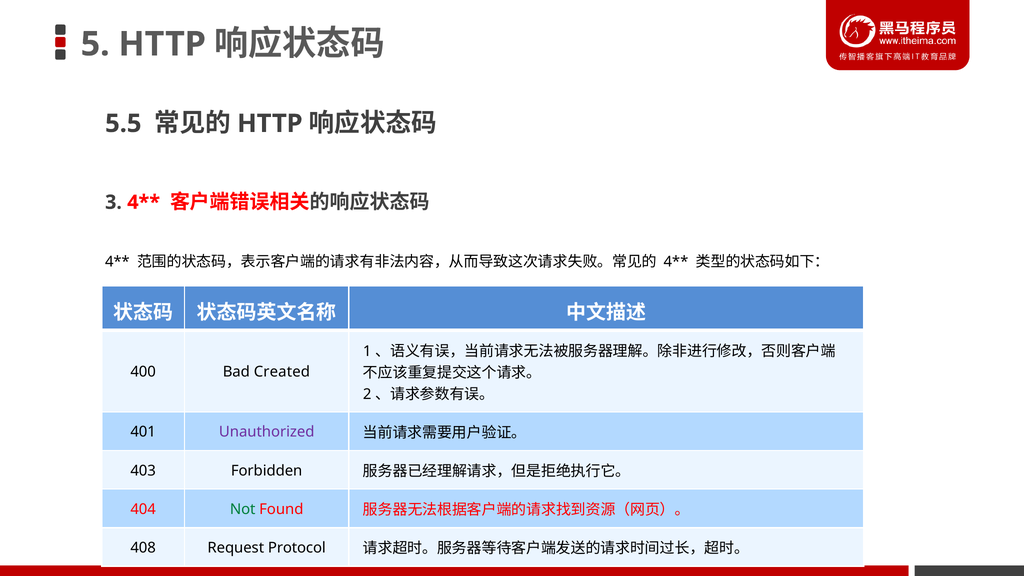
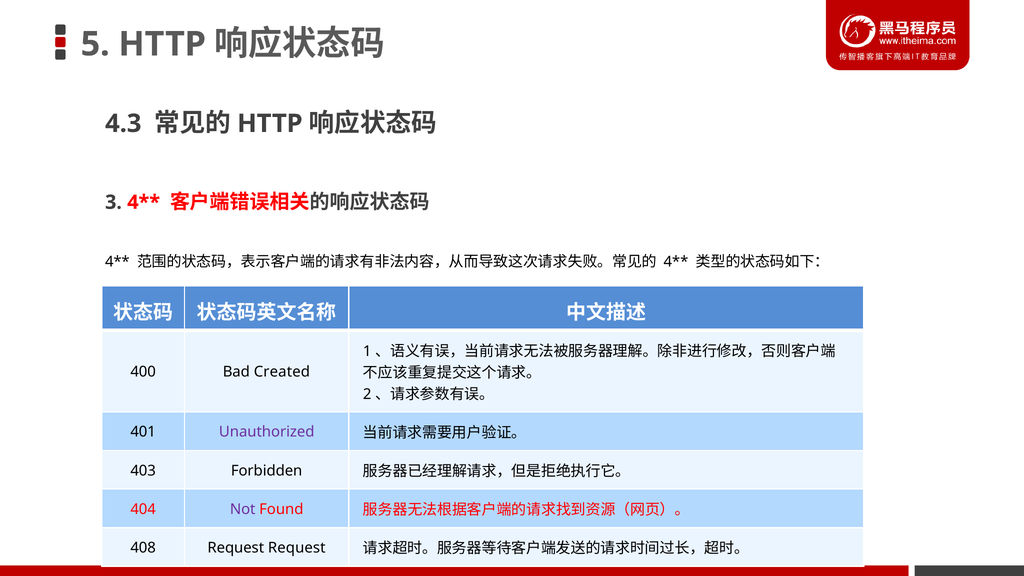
5.5: 5.5 -> 4.3 (123, 124)
Not colour: green -> purple (243, 509)
Request Protocol: Protocol -> Request (297, 548)
